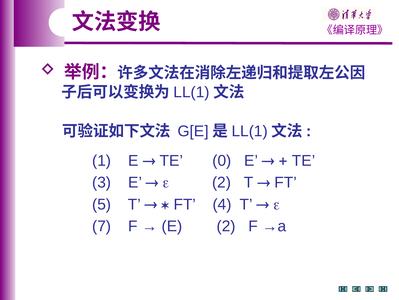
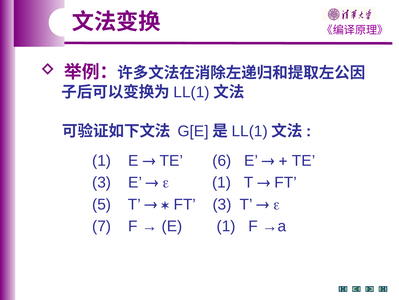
0: 0 -> 6 (222, 160)
2: 2 -> 1 (222, 182)
FT 4: 4 -> 3 (222, 204)
E 2: 2 -> 1 (226, 226)
